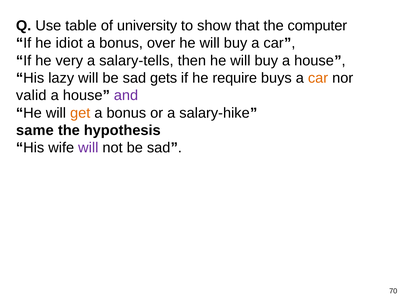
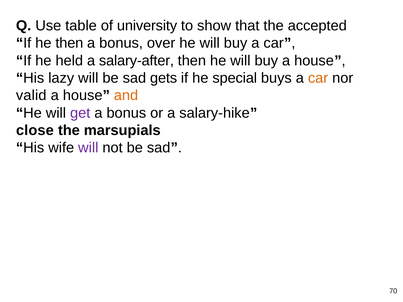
computer: computer -> accepted (317, 26)
he idiot: idiot -> then (69, 43)
very: very -> held (69, 61)
salary-tells: salary-tells -> salary-after (137, 61)
require: require -> special (235, 78)
and colour: purple -> orange (126, 96)
get colour: orange -> purple (80, 113)
same: same -> close (35, 130)
hypothesis: hypothesis -> marsupials (122, 130)
